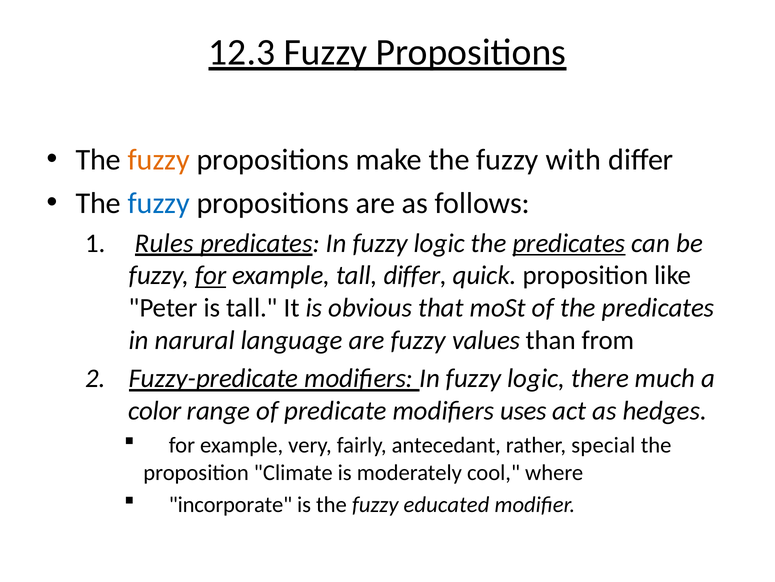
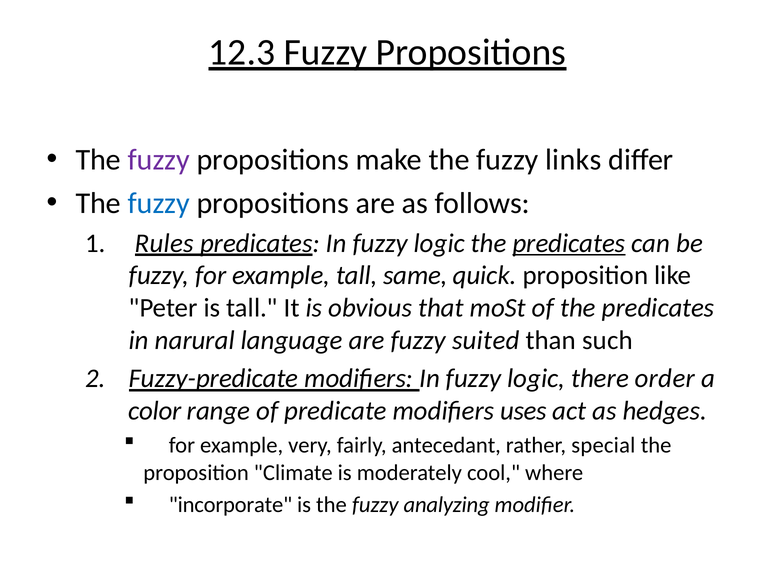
fuzzy colour: orange -> purple (159, 160)
with: with -> links (573, 160)
for underline: present -> none (211, 275)
tall differ: differ -> same (415, 275)
values: values -> suited (486, 340)
from: from -> such (608, 340)
much: much -> order (665, 378)
educated: educated -> analyzing (447, 504)
